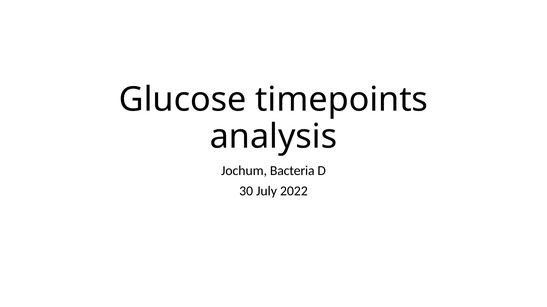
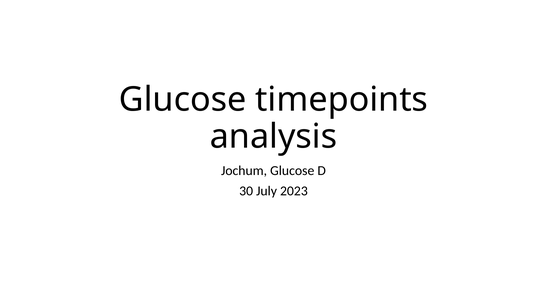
Jochum Bacteria: Bacteria -> Glucose (292, 171)
2022: 2022 -> 2023 (294, 191)
